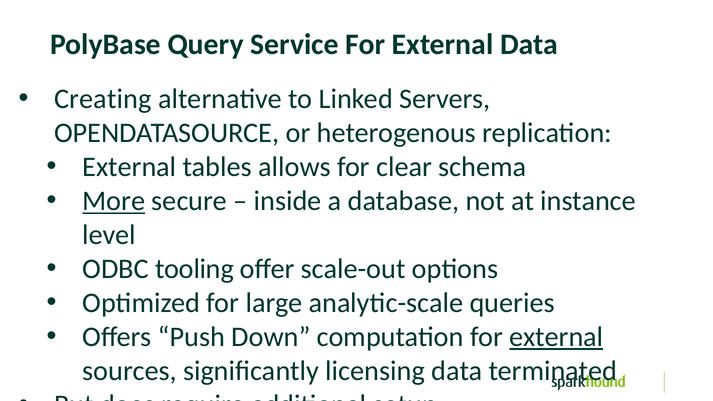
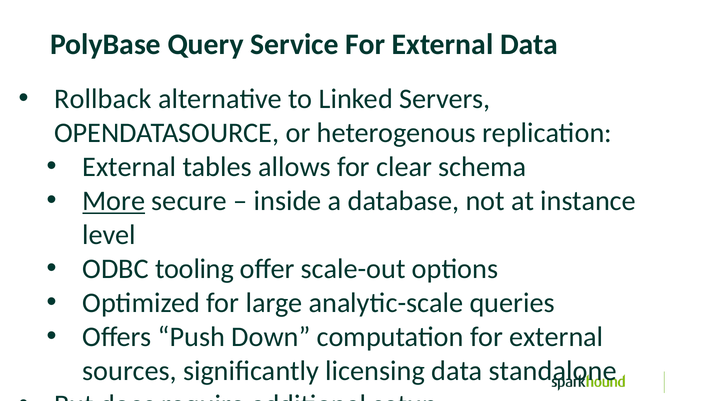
Creating: Creating -> Rollback (103, 99)
external underline: present -> none (556, 337)
terminated: terminated -> standalone (553, 371)
